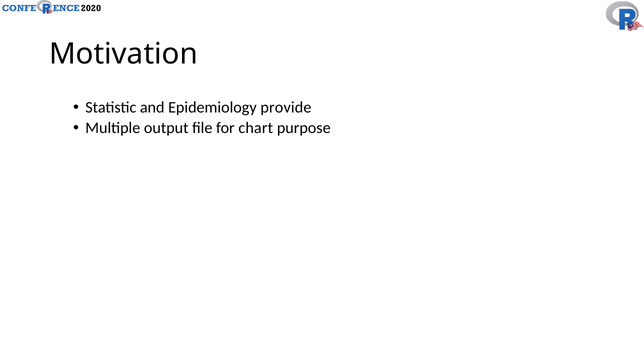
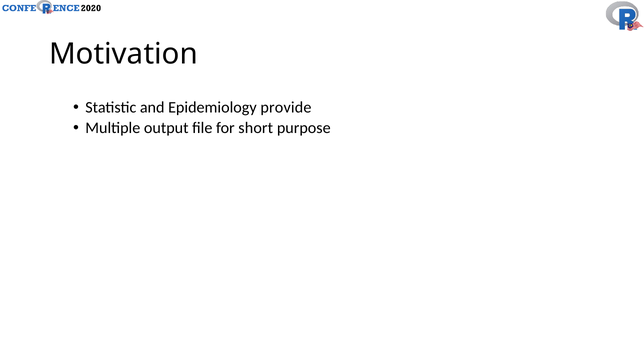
chart: chart -> short (256, 128)
